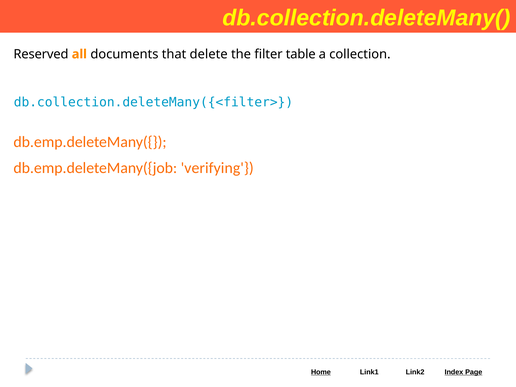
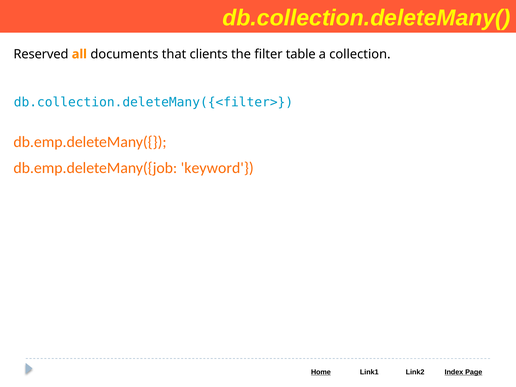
delete: delete -> clients (209, 54)
verifying: verifying -> keyword (217, 168)
